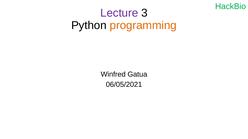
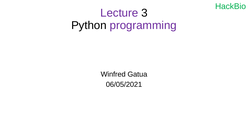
programming colour: orange -> purple (143, 25)
